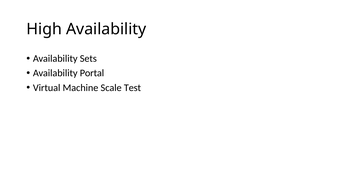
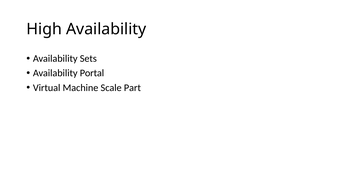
Test: Test -> Part (132, 88)
